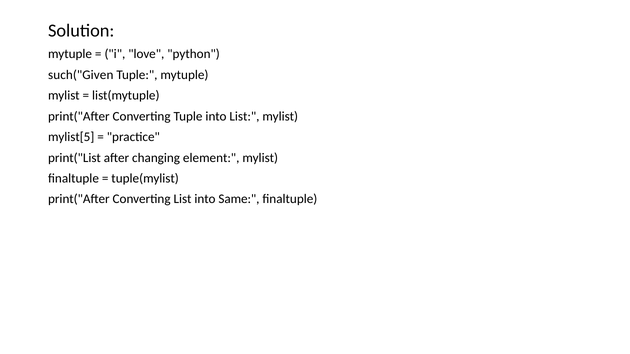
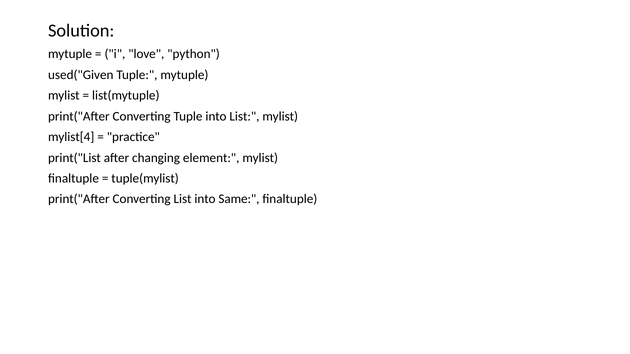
such("Given: such("Given -> used("Given (81, 75)
mylist[5: mylist[5 -> mylist[4 (71, 137)
